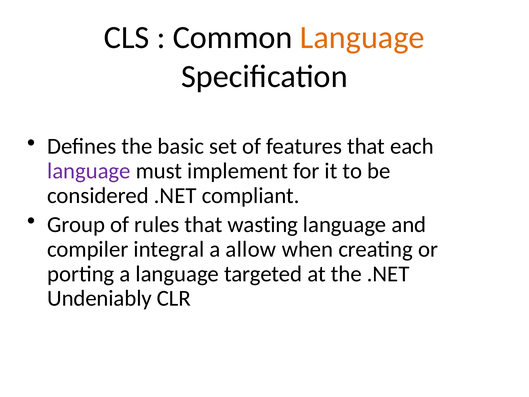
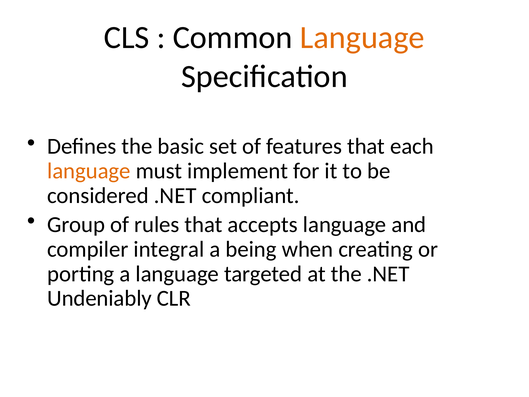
language colour: purple -> orange (89, 171)
wasting: wasting -> accepts (263, 224)
allow: allow -> being (251, 249)
